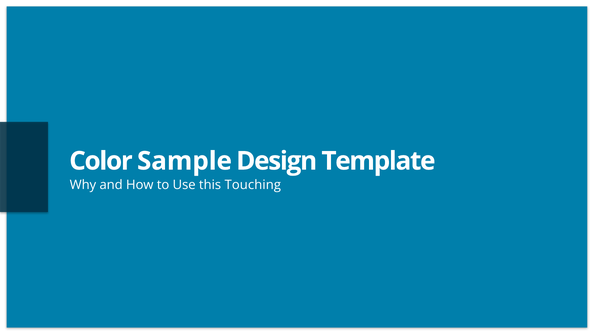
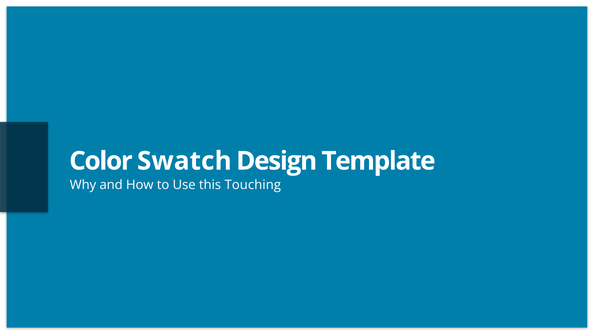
Sample: Sample -> Swatch (184, 161)
